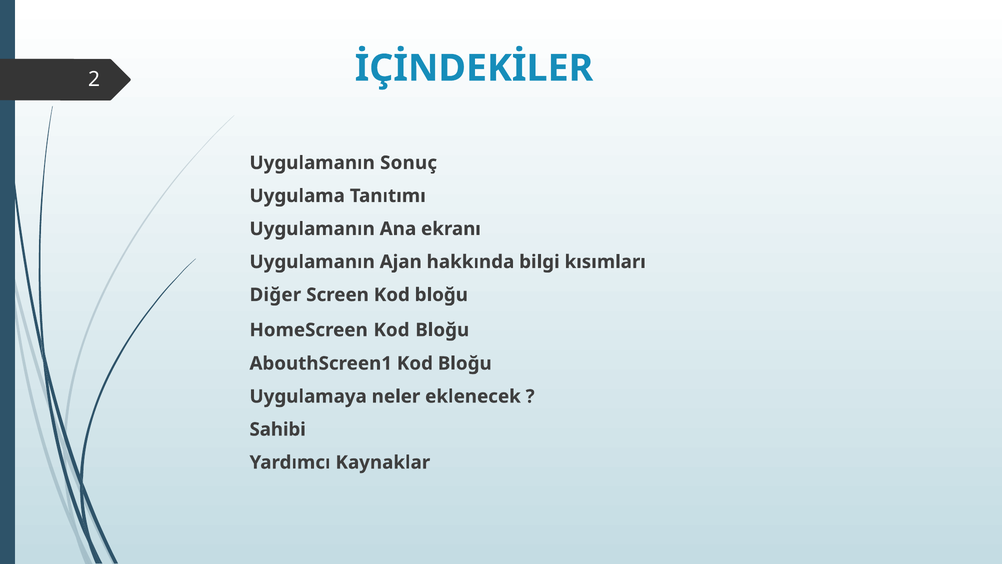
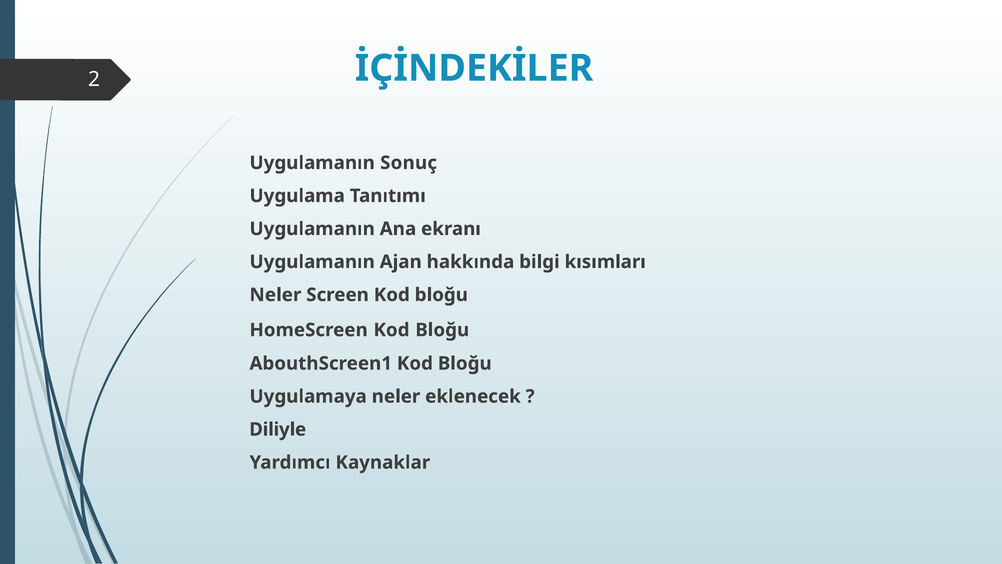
Diğer: Diğer -> Neler (275, 295)
Sahibi: Sahibi -> Diliyle (278, 429)
